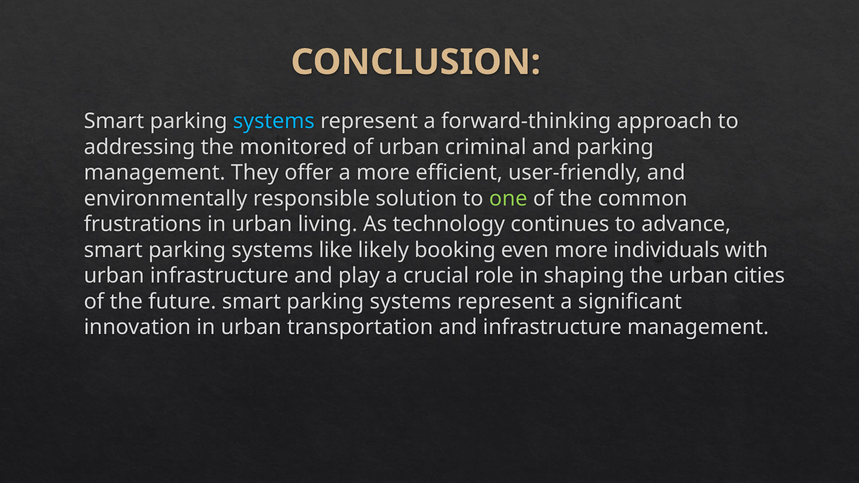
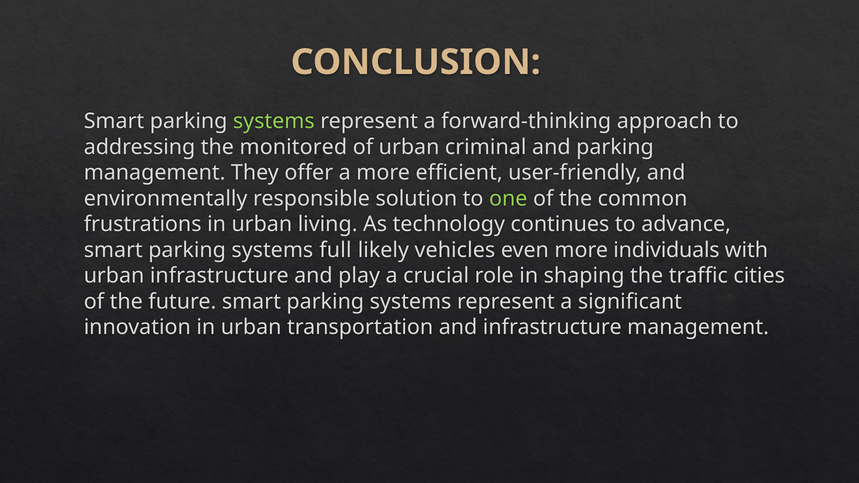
systems colour: light blue -> light green (274, 121)
like: like -> full (335, 250)
booking: booking -> vehicles (455, 250)
the urban: urban -> traffic (698, 276)
